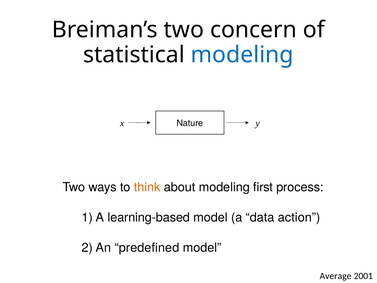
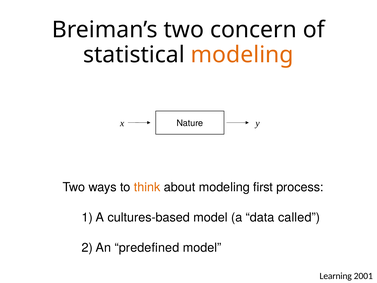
modeling colour: blue -> orange (242, 55)
learning-based: learning-based -> cultures-based (149, 217)
action: action -> called (299, 217)
Average: Average -> Learning (336, 276)
